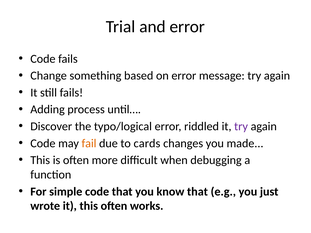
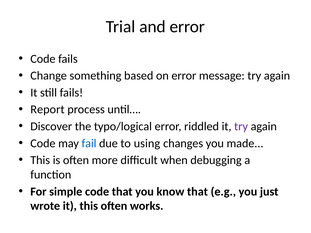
Adding: Adding -> Report (47, 110)
fail colour: orange -> blue (89, 143)
cards: cards -> using (147, 143)
